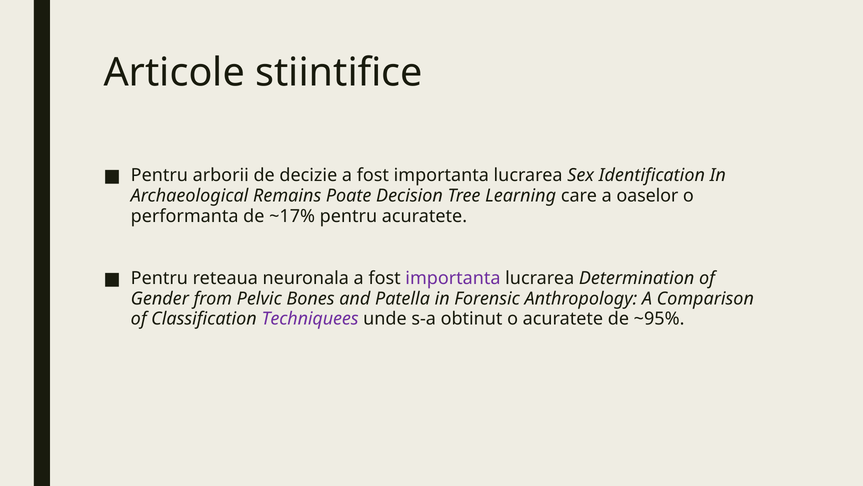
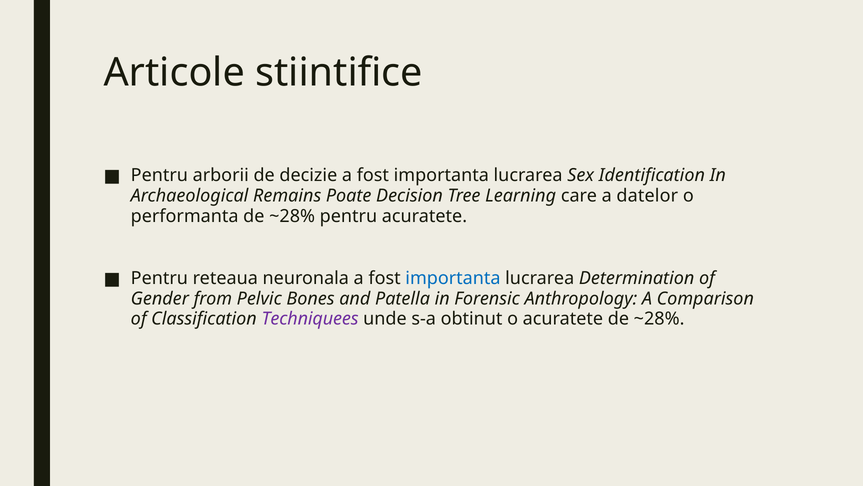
oaselor: oaselor -> datelor (647, 196)
performanta de ~17%: ~17% -> ~28% (292, 216)
importanta colour: purple -> blue (453, 278)
acuratete de ~95%: ~95% -> ~28% (659, 319)
